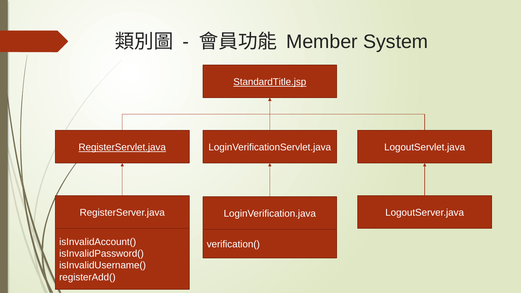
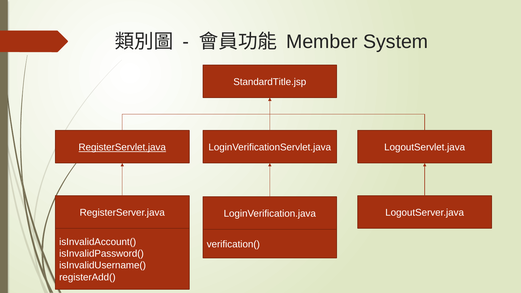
StandardTitle.jsp underline: present -> none (270, 82)
